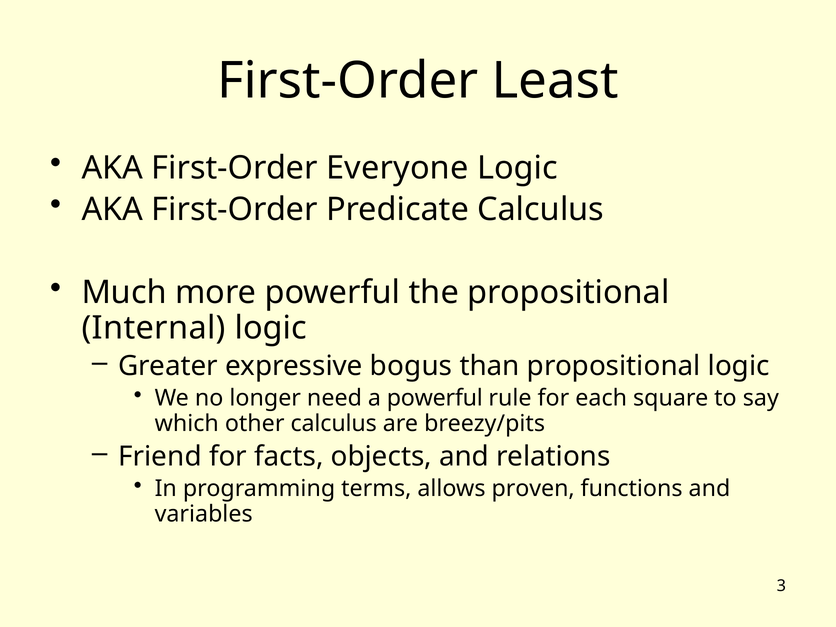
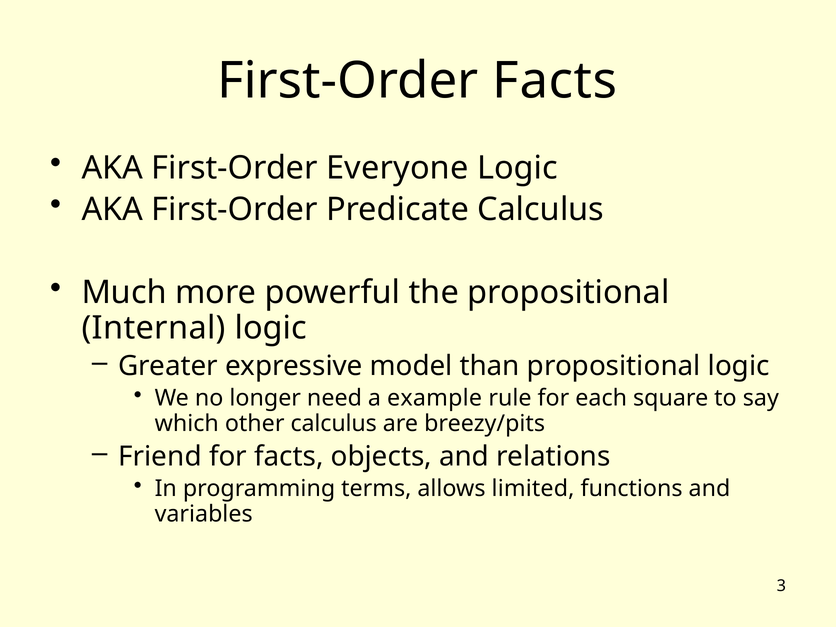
First-Order Least: Least -> Facts (555, 81)
bogus: bogus -> model (411, 366)
a powerful: powerful -> example (435, 398)
proven: proven -> limited (533, 489)
